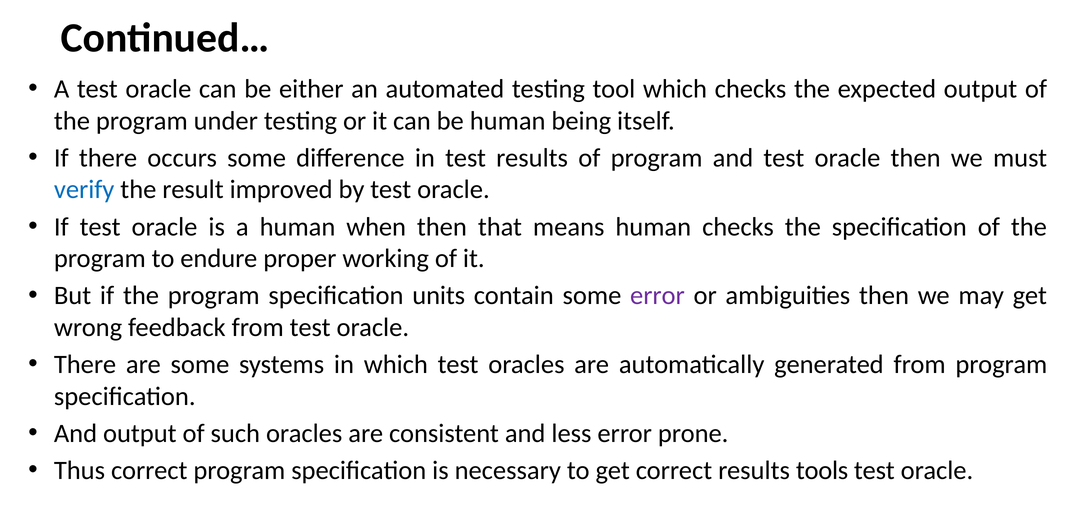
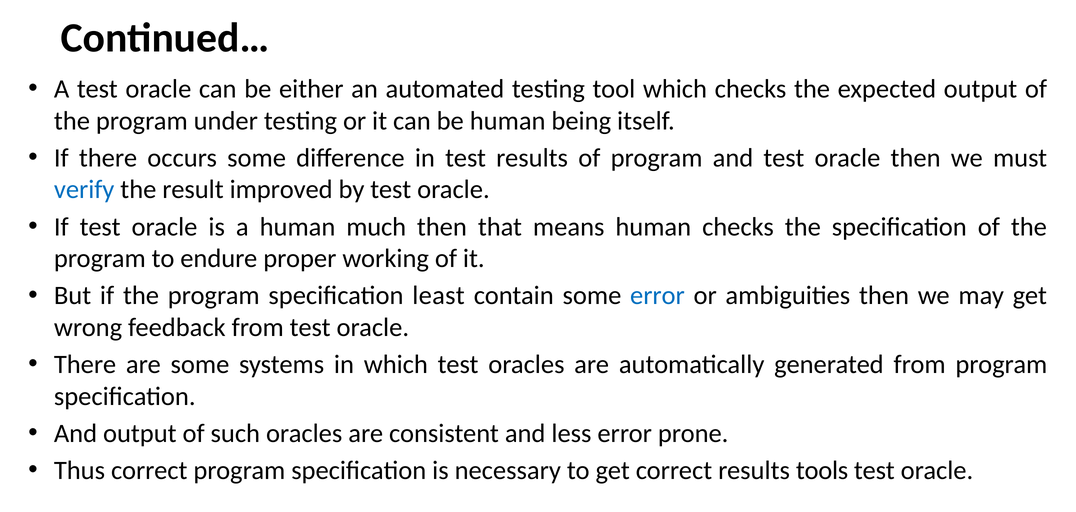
when: when -> much (376, 227)
units: units -> least (439, 296)
error colour: purple -> blue (657, 296)
